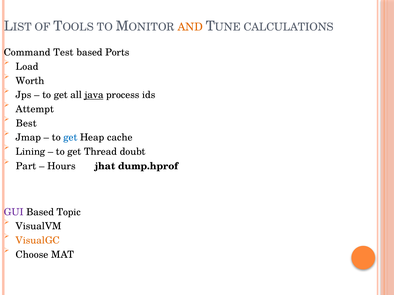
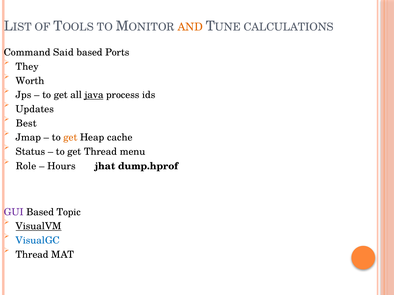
Test: Test -> Said (64, 53)
Load: Load -> They (27, 67)
Attempt: Attempt -> Updates (35, 109)
get colour: blue -> orange (70, 138)
Lining: Lining -> Status (30, 152)
doubt: doubt -> menu (133, 152)
Part: Part -> Role (26, 166)
VisualVM underline: none -> present (39, 227)
VisualGC colour: orange -> blue (38, 241)
Choose: Choose -> Thread (32, 255)
